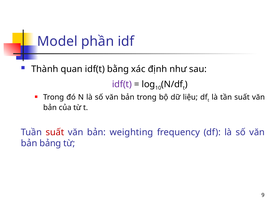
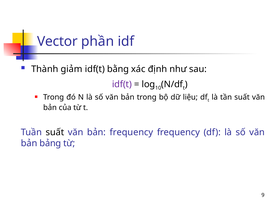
Model: Model -> Vector (57, 41)
quan: quan -> giảm (72, 69)
suất colour: red -> black (55, 132)
bản weighting: weighting -> frequency (131, 132)
